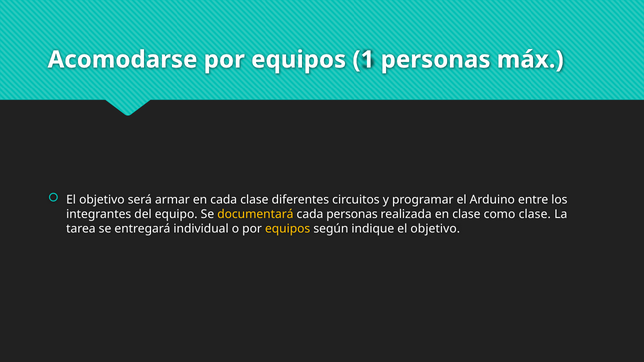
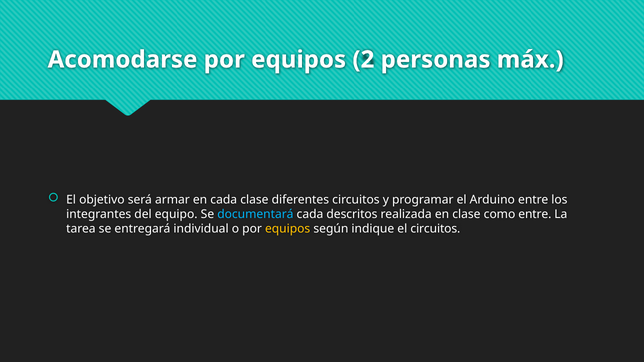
1: 1 -> 2 (363, 60)
documentará colour: yellow -> light blue (255, 214)
cada personas: personas -> descritos (352, 214)
como clase: clase -> entre (535, 214)
indique el objetivo: objetivo -> circuitos (435, 229)
